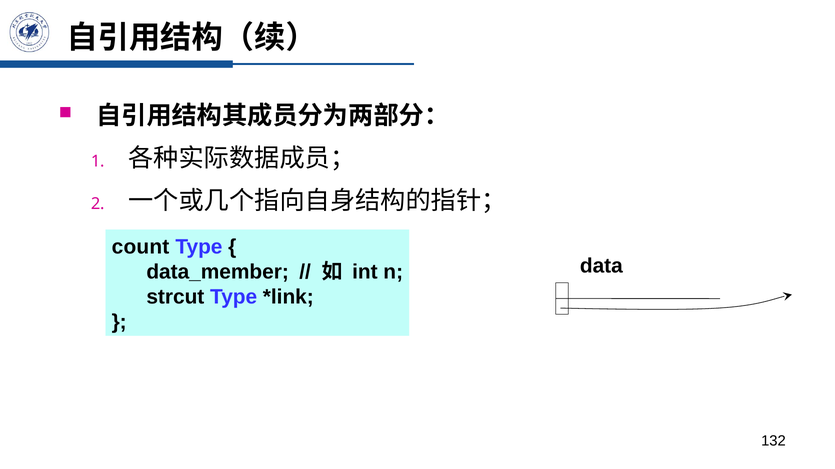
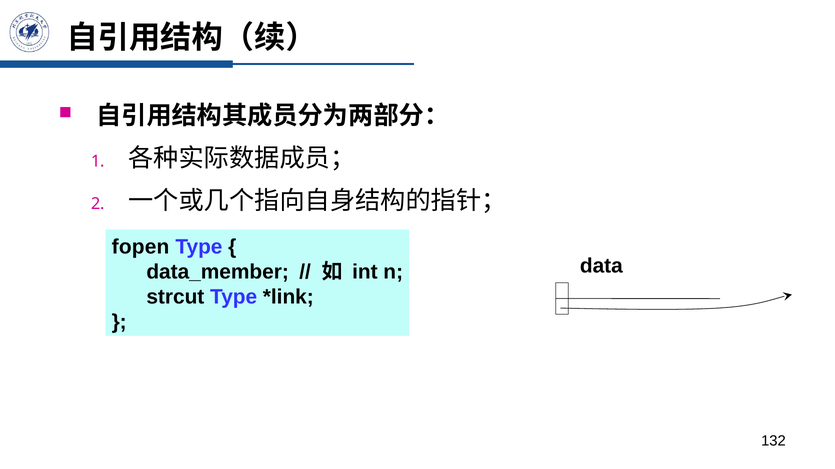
count: count -> fopen (141, 247)
